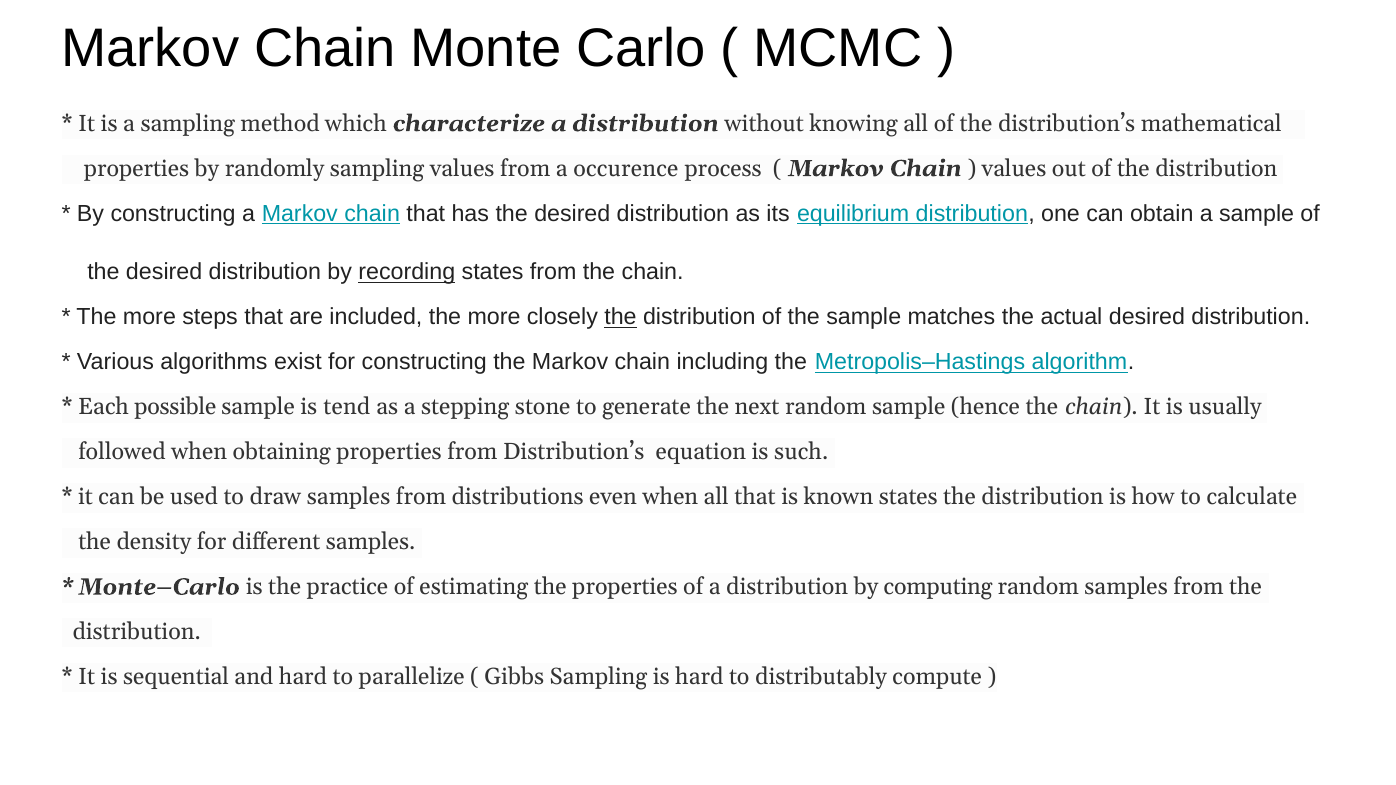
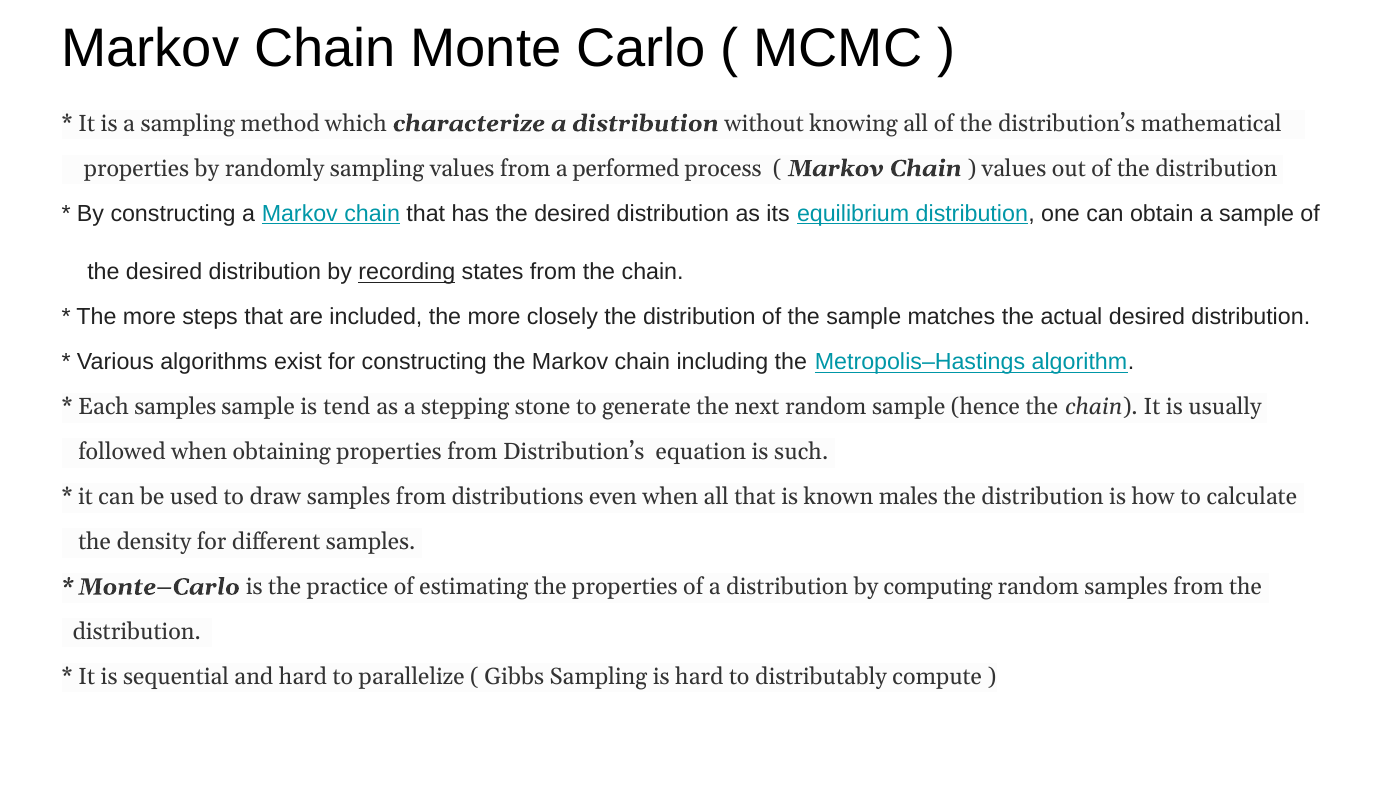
occurence: occurence -> performed (626, 169)
the underline: present -> none (621, 317)
Each possible: possible -> samples (175, 407)
known states: states -> males (908, 497)
